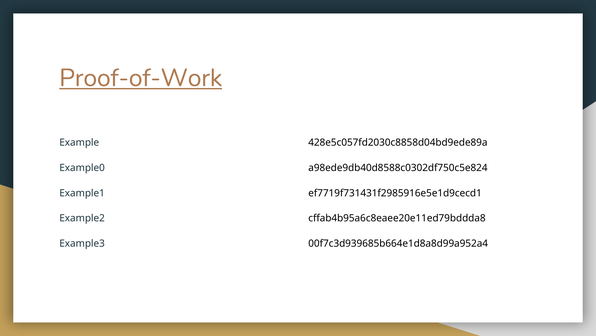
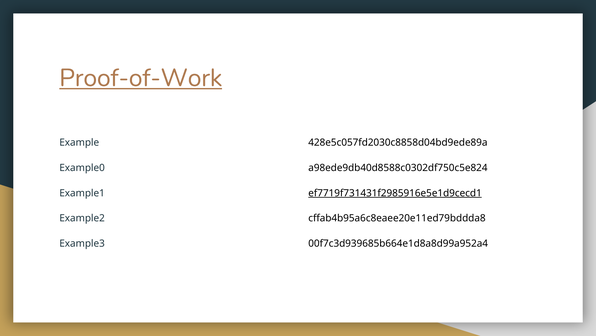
ef7719f731431f2985916e5e1d9cecd1 underline: none -> present (395, 193)
